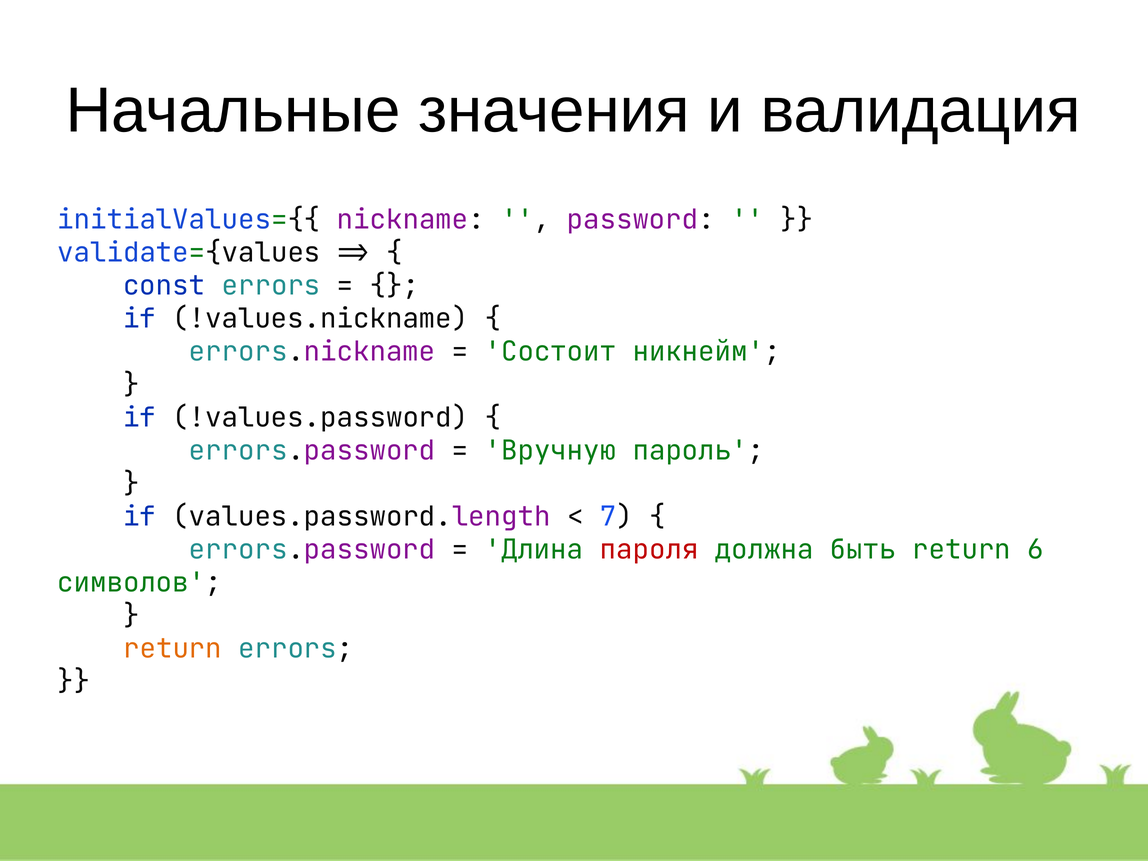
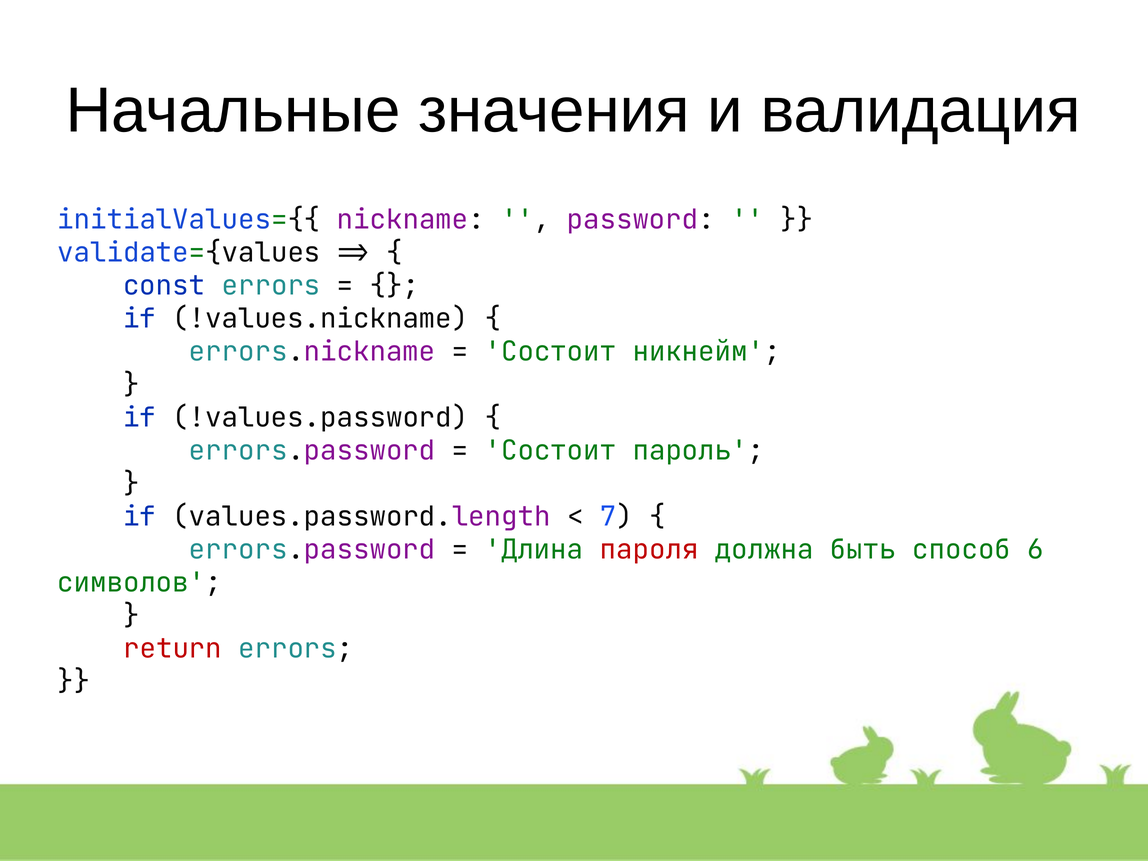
Вручную: Вручную -> Состоит (550, 451)
быть return: return -> способ (962, 549)
return colour: orange -> red (173, 648)
